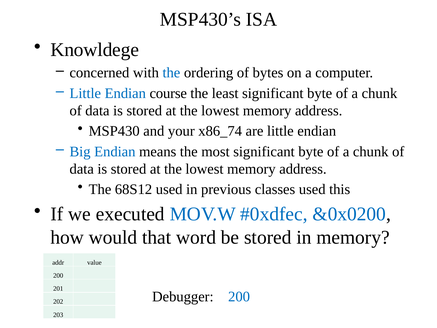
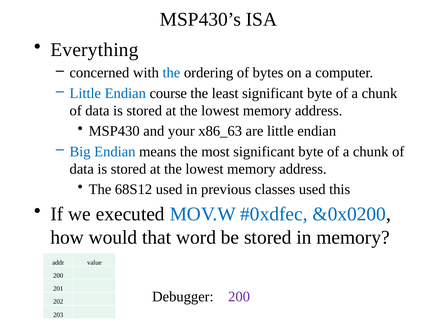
Knowldege: Knowldege -> Everything (95, 50)
x86_74: x86_74 -> x86_63 (220, 131)
200 colour: blue -> purple (239, 297)
